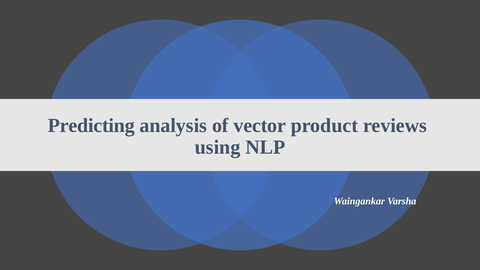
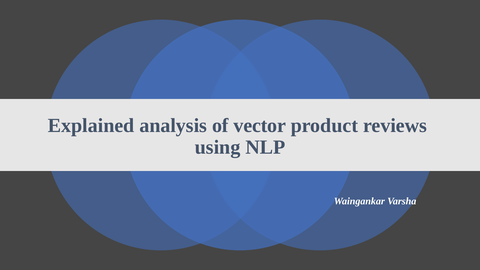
Predicting: Predicting -> Explained (91, 126)
